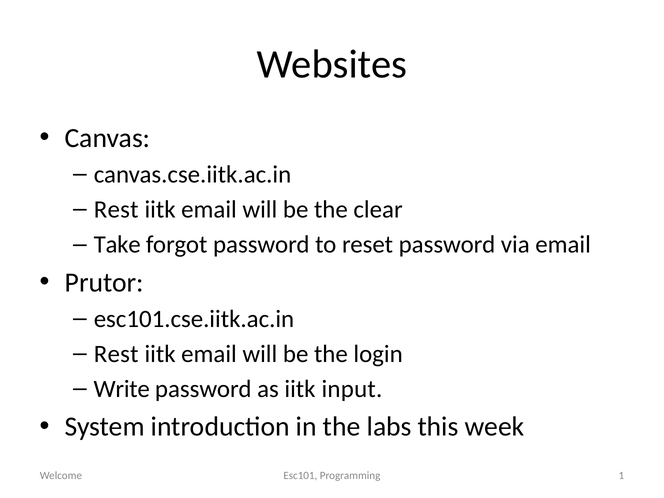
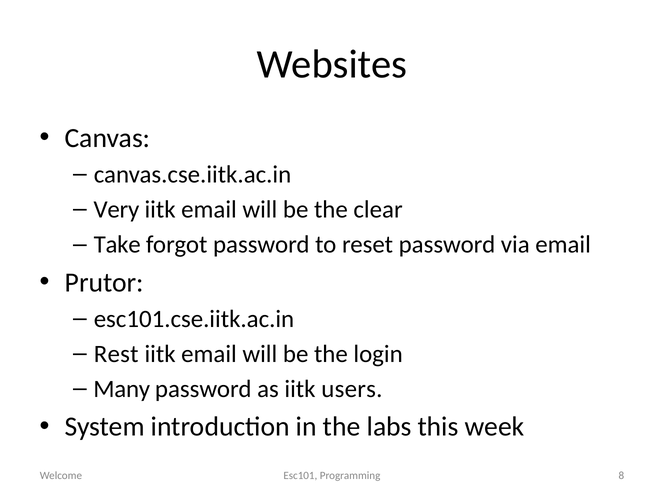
Rest: Rest -> Very (116, 210)
Write: Write -> Many (122, 389)
input: input -> users (352, 389)
1: 1 -> 8 (621, 475)
